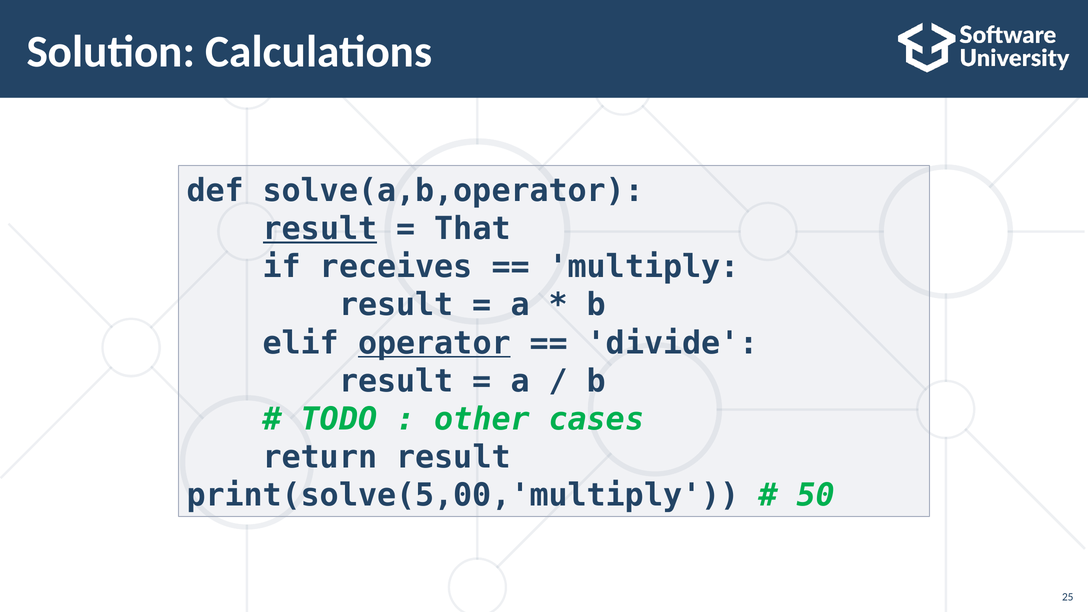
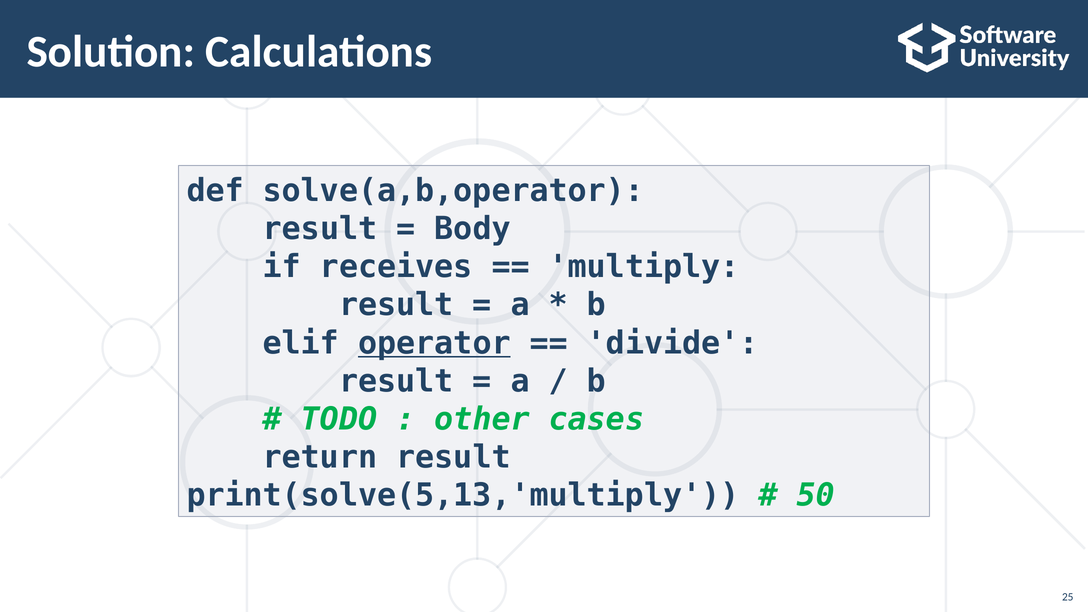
result underline: present -> none (320, 229)
That: That -> Body (473, 229)
print(solve(5,00,'multiply: print(solve(5,00,'multiply -> print(solve(5,13,'multiply (463, 496)
